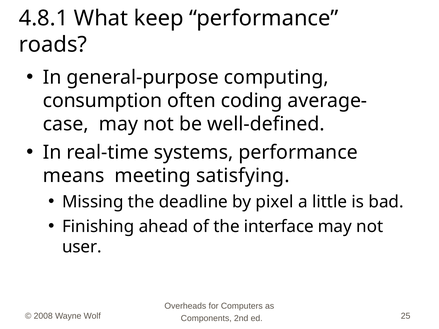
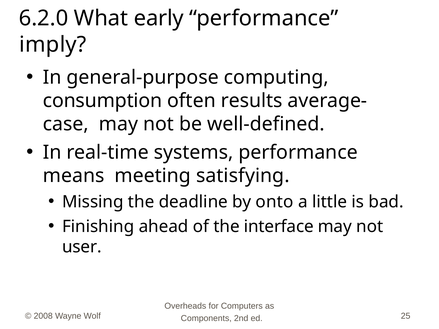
4.8.1: 4.8.1 -> 6.2.0 (44, 18)
keep: keep -> early (159, 18)
roads: roads -> imply (53, 45)
coding: coding -> results (252, 101)
pixel: pixel -> onto (274, 202)
